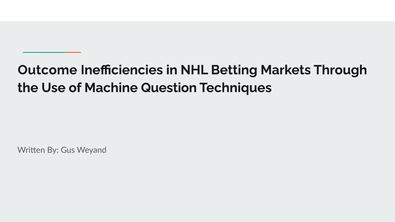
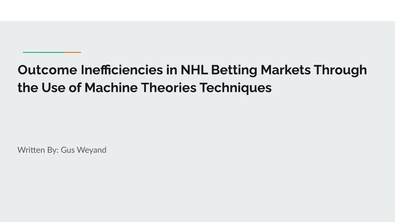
Question: Question -> Theories (169, 88)
